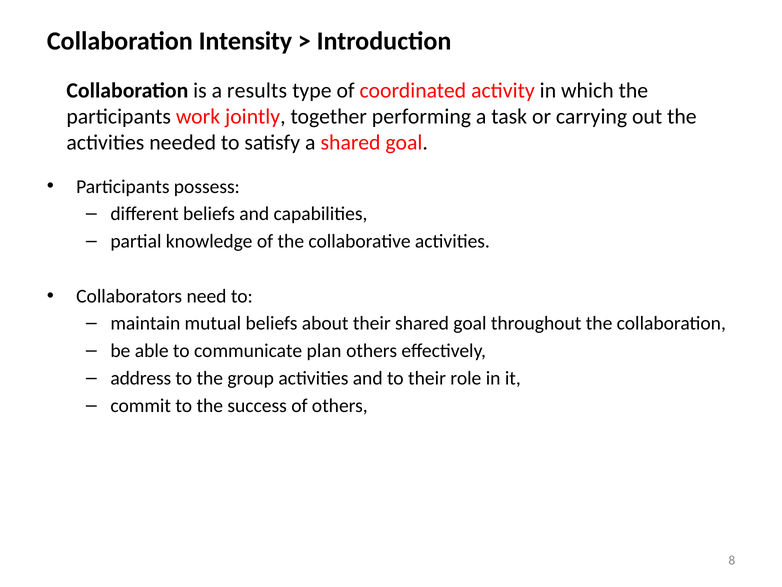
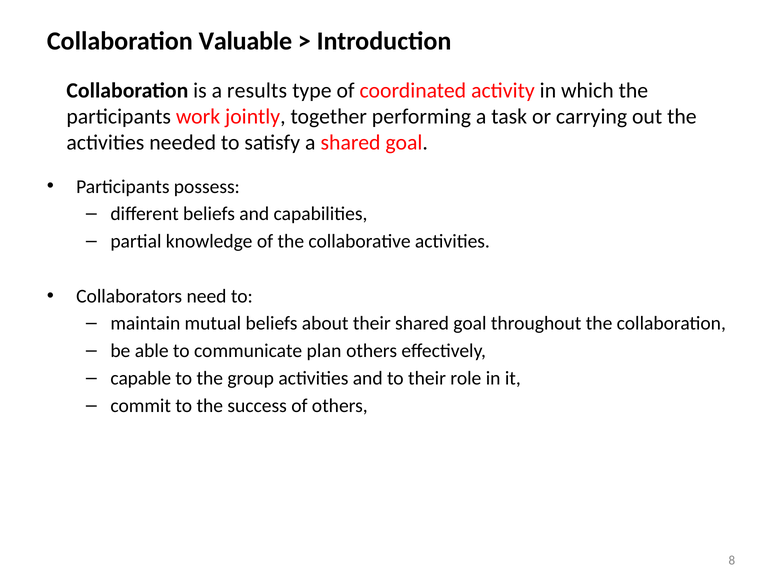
Intensity: Intensity -> Valuable (245, 41)
address: address -> capable (141, 378)
